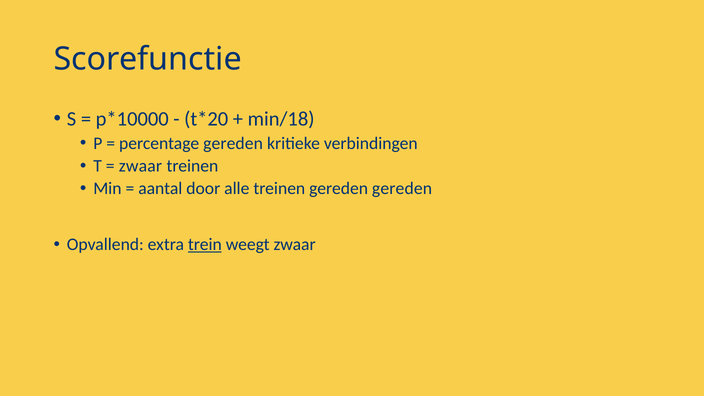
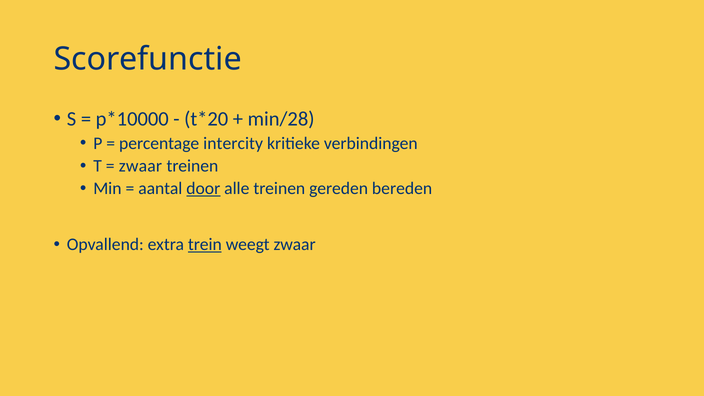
min/18: min/18 -> min/28 (281, 119)
percentage gereden: gereden -> intercity (233, 143)
door underline: none -> present (203, 189)
gereden gereden: gereden -> bereden (402, 189)
